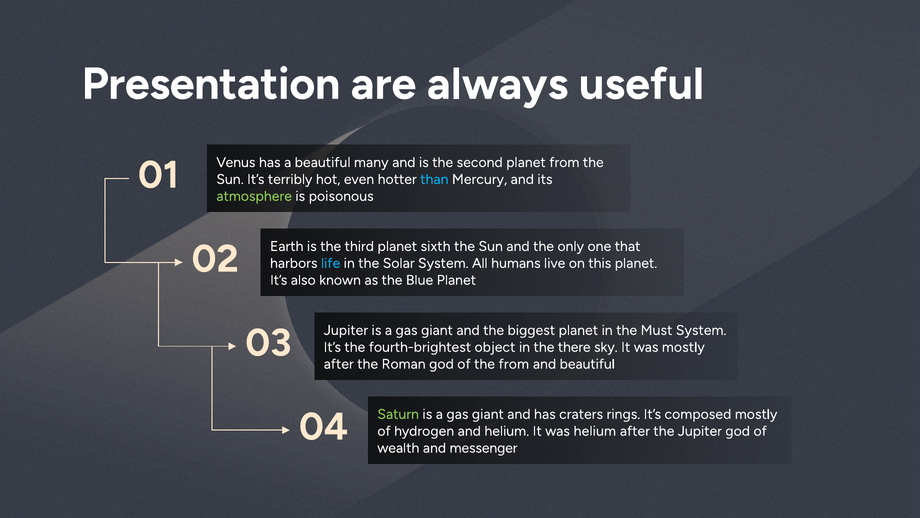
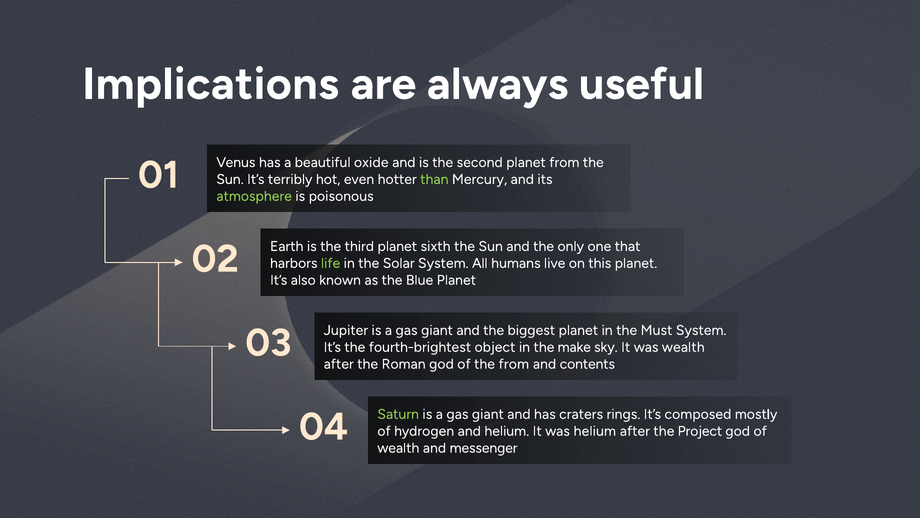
Presentation: Presentation -> Implications (211, 84)
many: many -> oxide (371, 162)
than colour: light blue -> light green (434, 179)
life colour: light blue -> light green (331, 263)
there: there -> make (574, 347)
was mostly: mostly -> wealth (683, 347)
and beautiful: beautiful -> contents (587, 364)
the Jupiter: Jupiter -> Project (700, 431)
